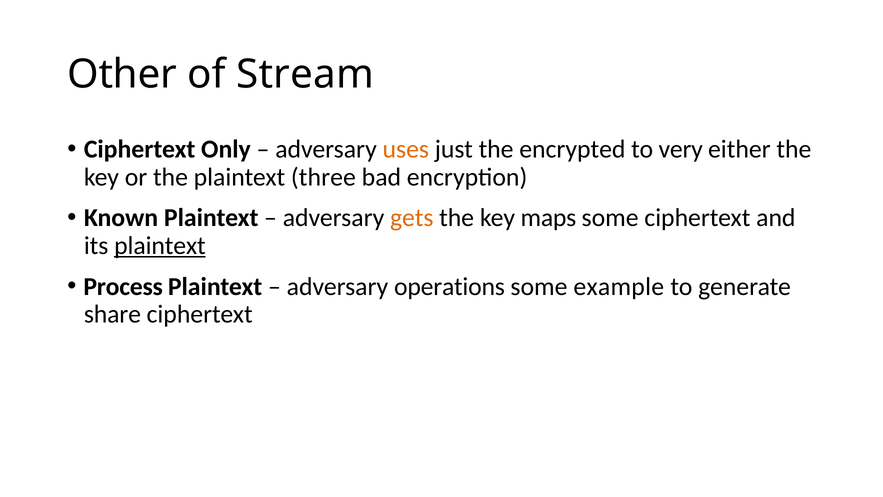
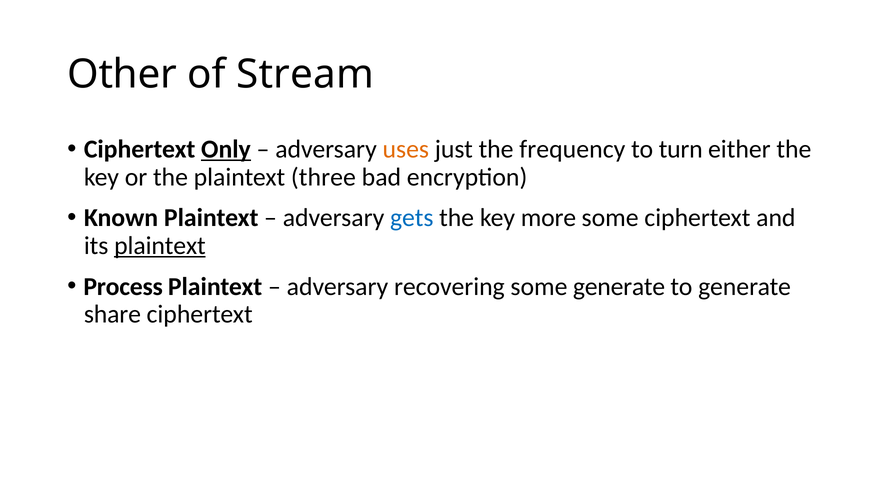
Only underline: none -> present (226, 149)
encrypted: encrypted -> frequency (572, 149)
very: very -> turn (681, 149)
gets colour: orange -> blue (412, 218)
maps: maps -> more (548, 218)
operations: operations -> recovering (449, 286)
some example: example -> generate (619, 286)
